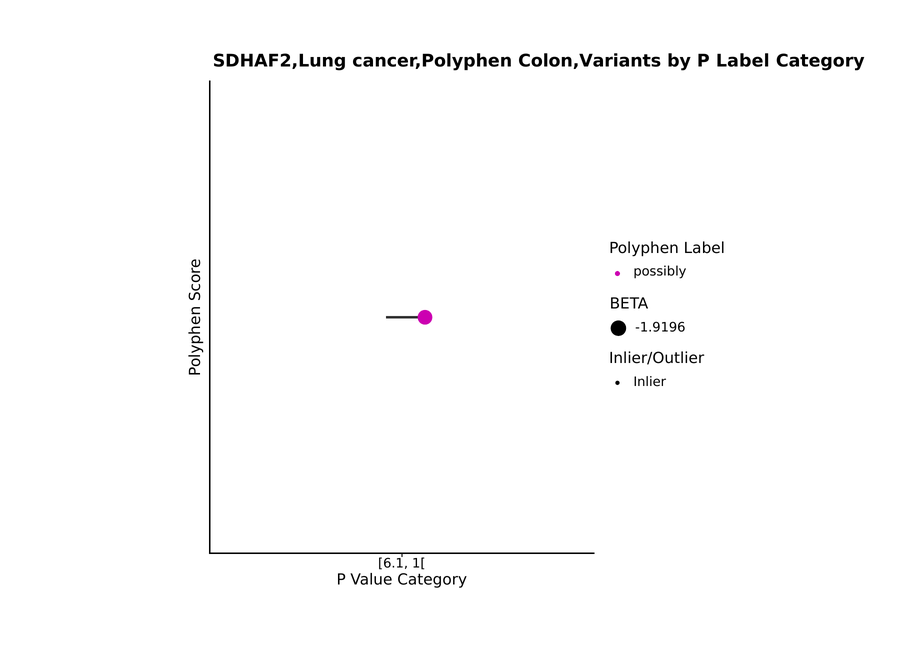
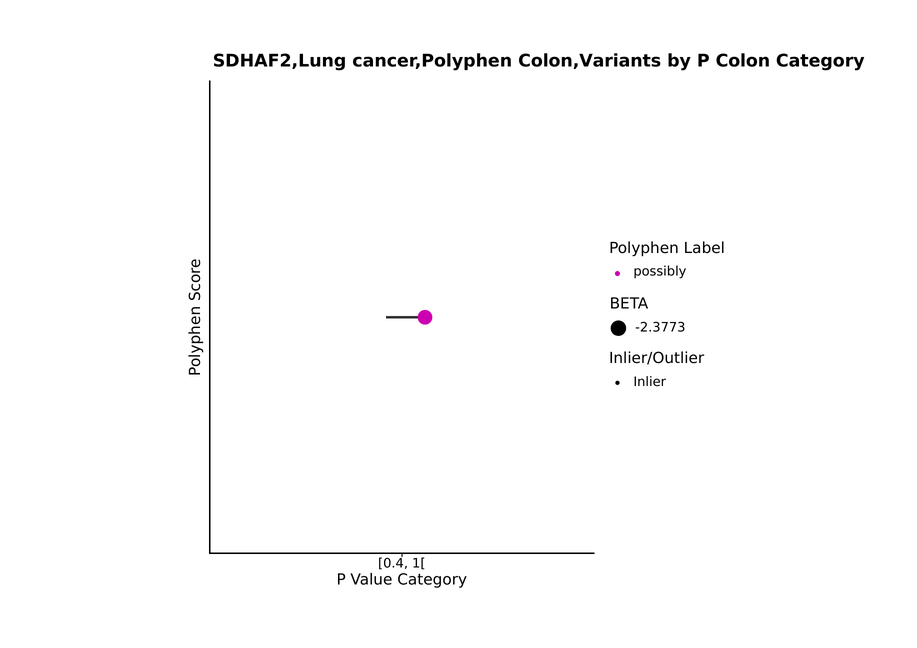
P Label: Label -> Colon (743, 61)
-1.9196: -1.9196 -> -2.3773 (660, 328)
6.1: 6.1 -> 0.4 (393, 564)
